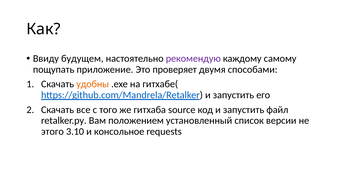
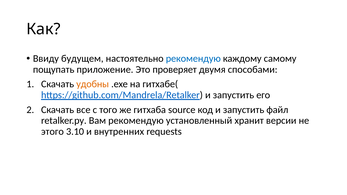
рекомендую colour: purple -> blue (193, 59)
Вам положением: положением -> рекомендую (136, 121)
список: список -> хранит (249, 121)
консольное: консольное -> внутренних (119, 132)
